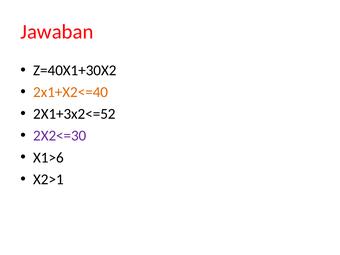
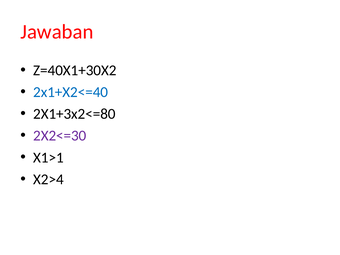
2x1+X2<=40 colour: orange -> blue (71, 92)
2X1+3x2<=52: 2X1+3x2<=52 -> 2X1+3x2<=80 (74, 114)
X1>6: X1>6 -> X1>1 (48, 158)
X2>1: X2>1 -> X2>4 (48, 179)
